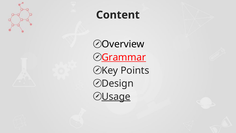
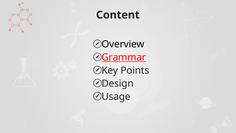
Usage underline: present -> none (116, 96)
